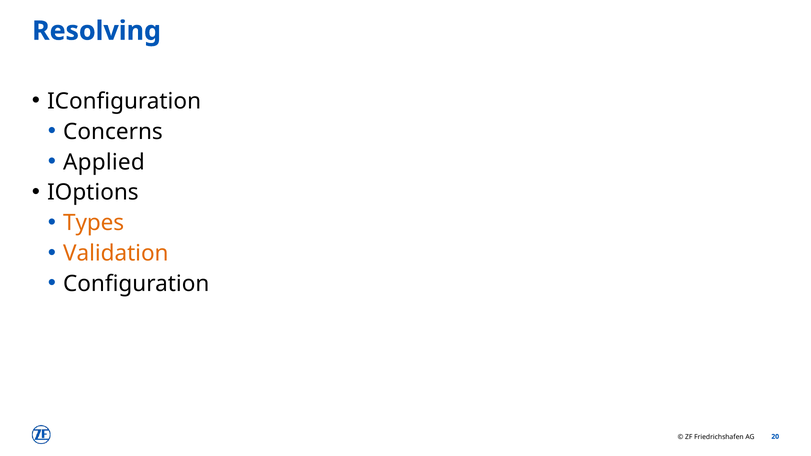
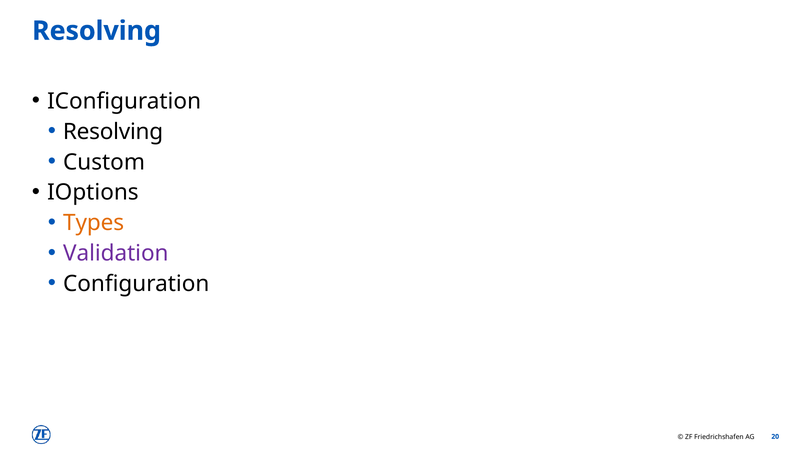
Concerns: Concerns -> Resolving (113, 132)
Applied: Applied -> Custom (104, 162)
Validation colour: orange -> purple (116, 253)
